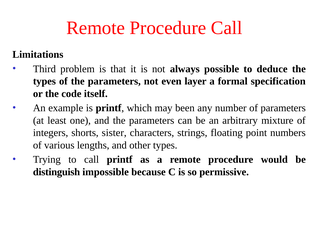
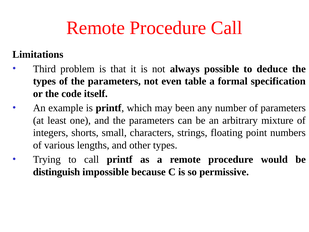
layer: layer -> table (196, 81)
sister: sister -> small (114, 133)
